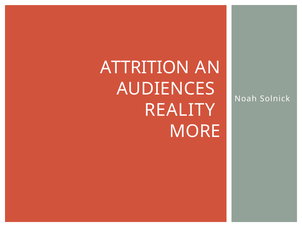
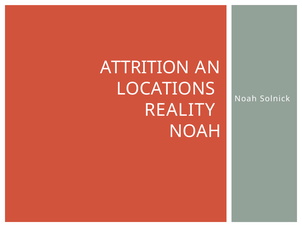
AUDIENCES: AUDIENCES -> LOCATIONS (166, 89)
MORE: MORE -> NOAH (195, 131)
